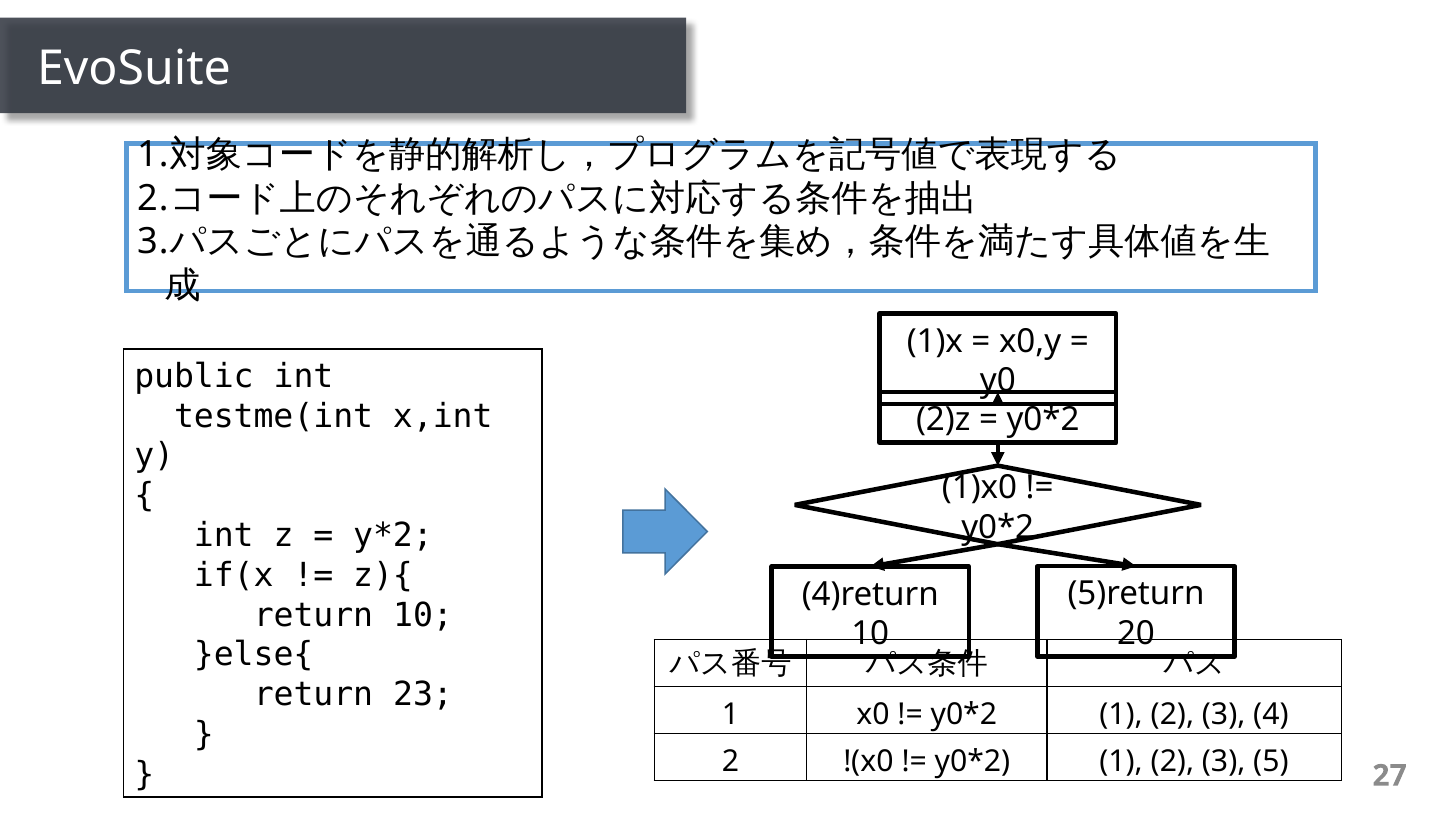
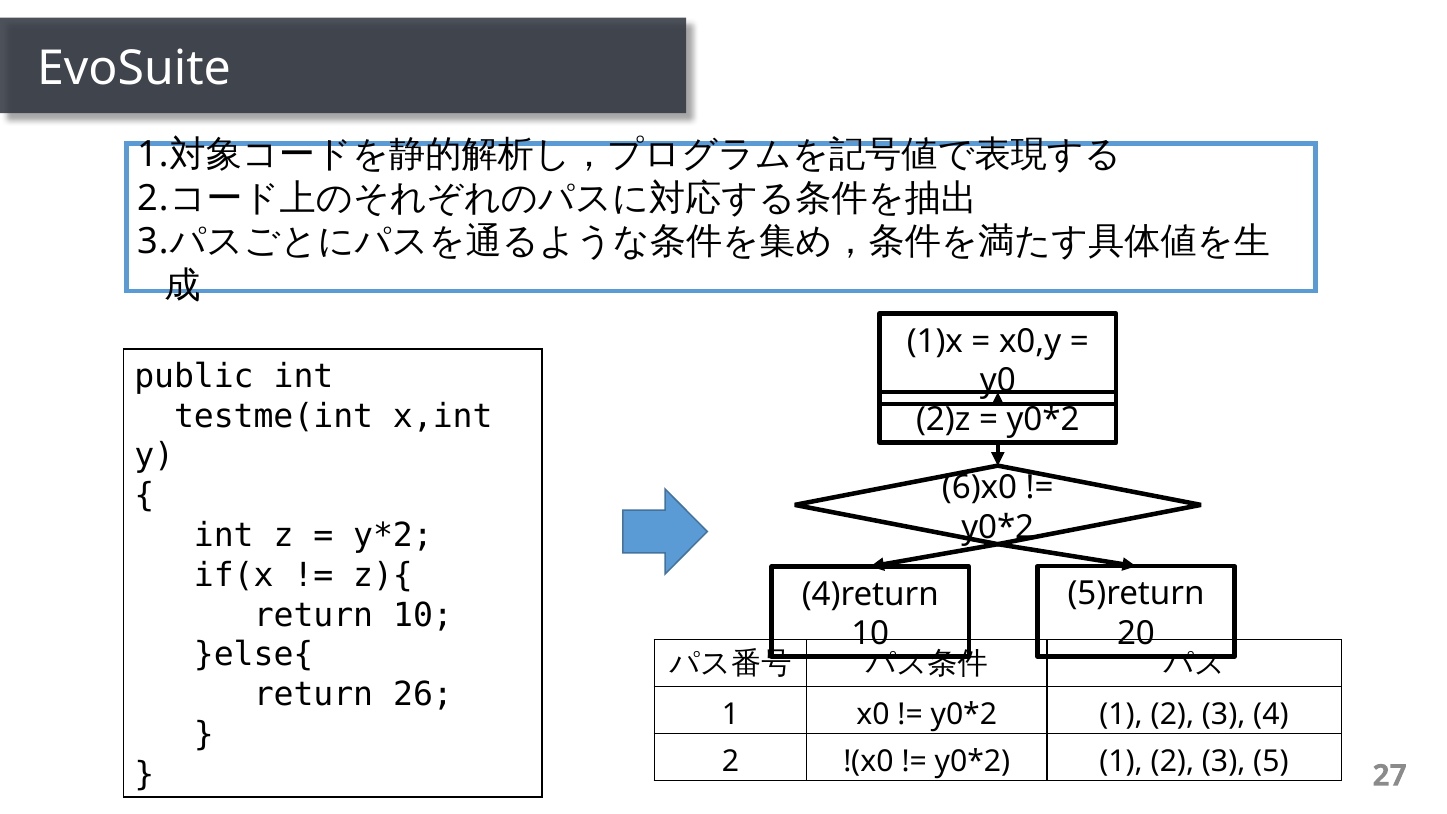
1)x0: 1)x0 -> 6)x0 (980, 487)
23: 23 -> 26 (423, 695)
